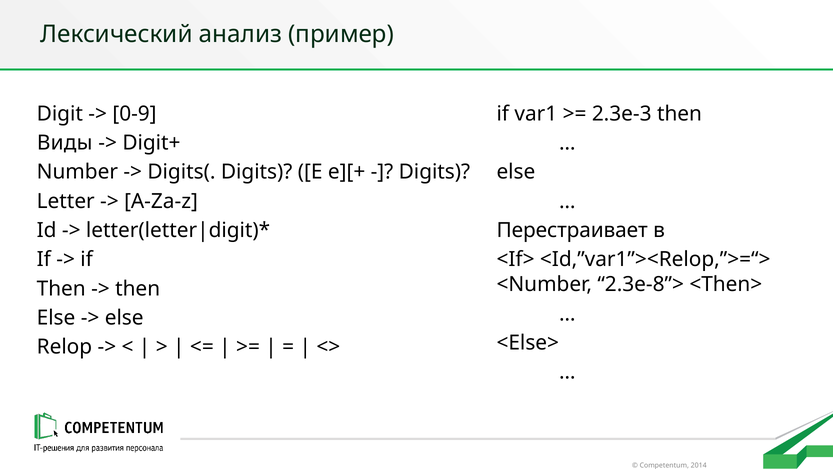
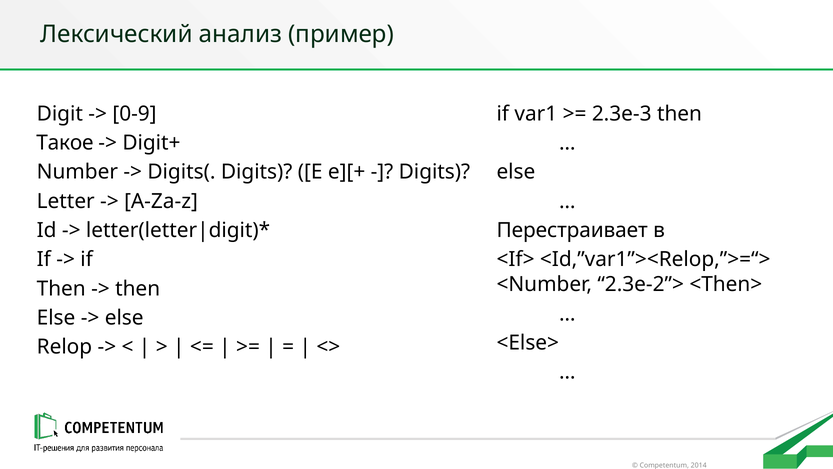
Виды: Виды -> Такое (65, 143)
2.3e-8”>: 2.3e-8”> -> 2.3e-2”> (641, 284)
